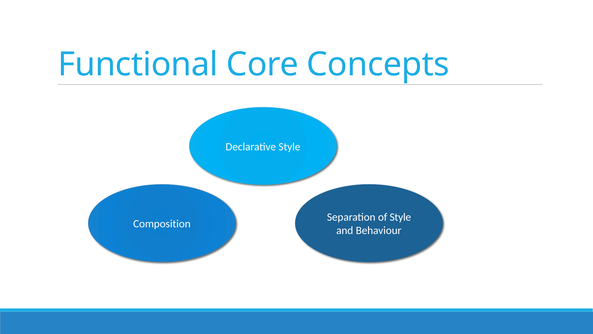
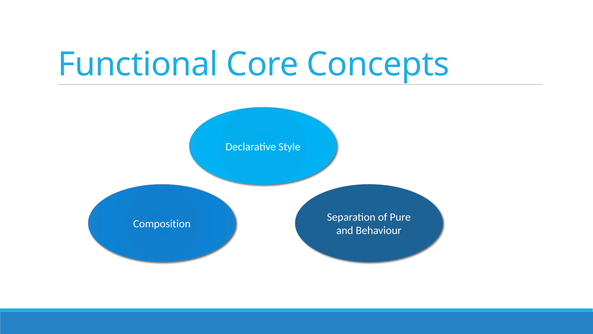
of Style: Style -> Pure (400, 217)
